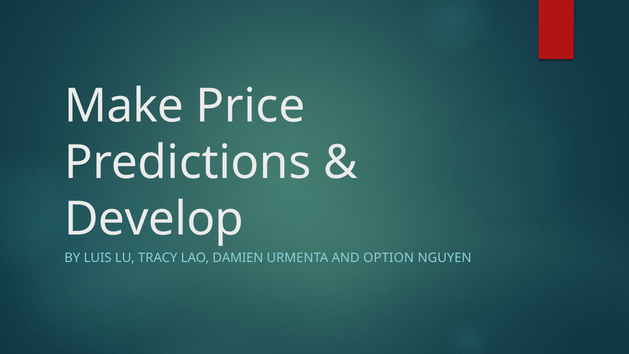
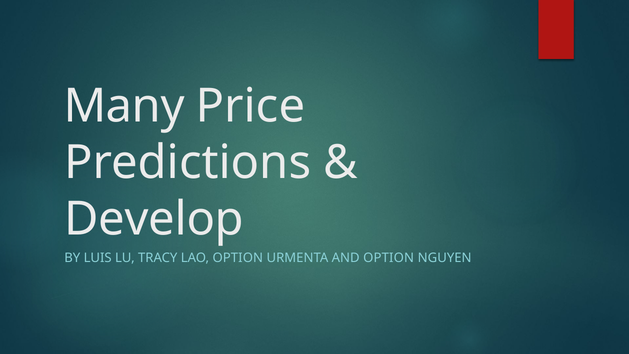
Make: Make -> Many (124, 106)
LAO DAMIEN: DAMIEN -> OPTION (238, 258)
